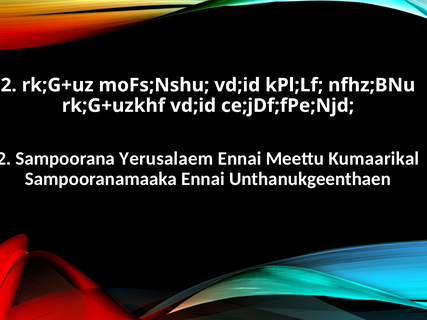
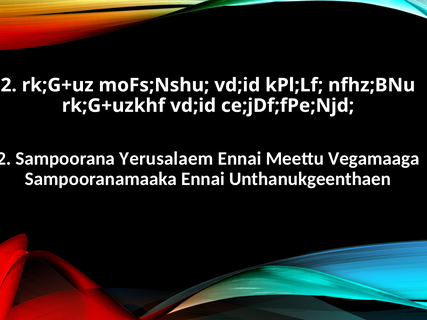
Kumaarikal: Kumaarikal -> Vegamaaga (374, 159)
